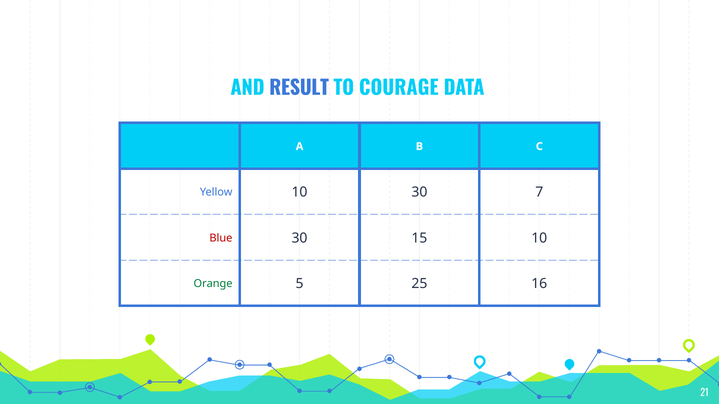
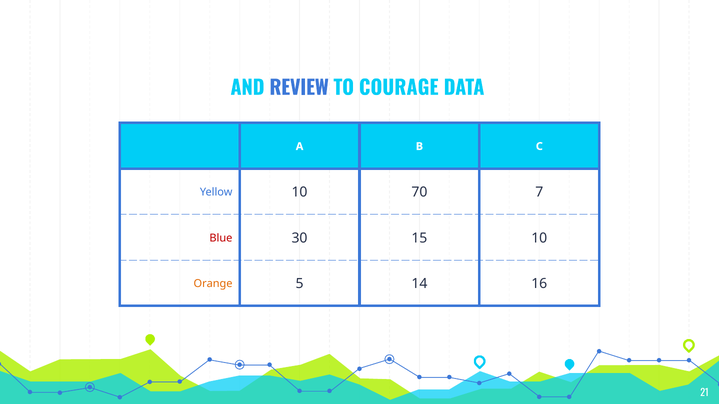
RESULT: RESULT -> REVIEW (299, 88)
10 30: 30 -> 70 (419, 193)
Orange colour: green -> orange (213, 284)
25: 25 -> 14 (419, 284)
